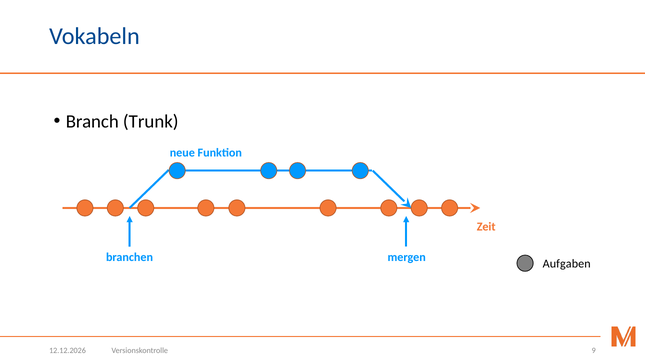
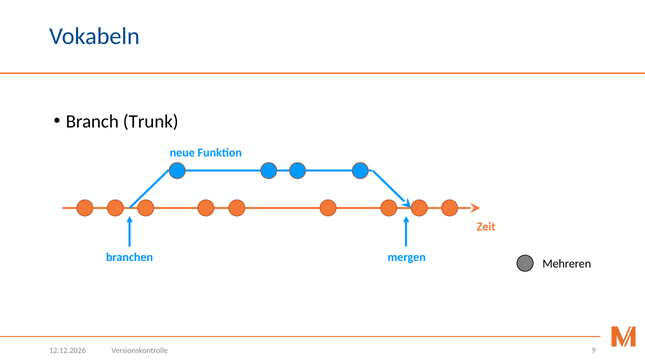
Aufgaben: Aufgaben -> Mehreren (567, 264)
